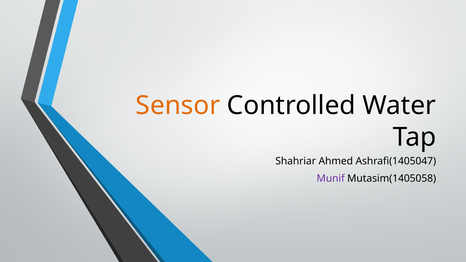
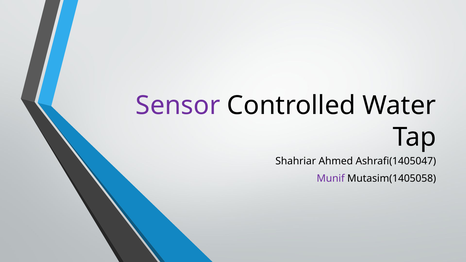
Sensor colour: orange -> purple (178, 106)
